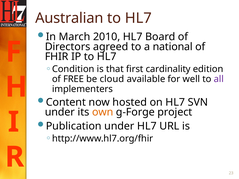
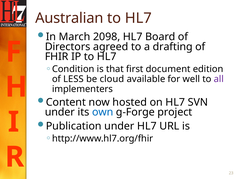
2010: 2010 -> 2098 (107, 37)
national: national -> drafting (173, 47)
cardinality: cardinality -> document (168, 69)
FREE: FREE -> LESS (73, 79)
own colour: orange -> blue (103, 112)
